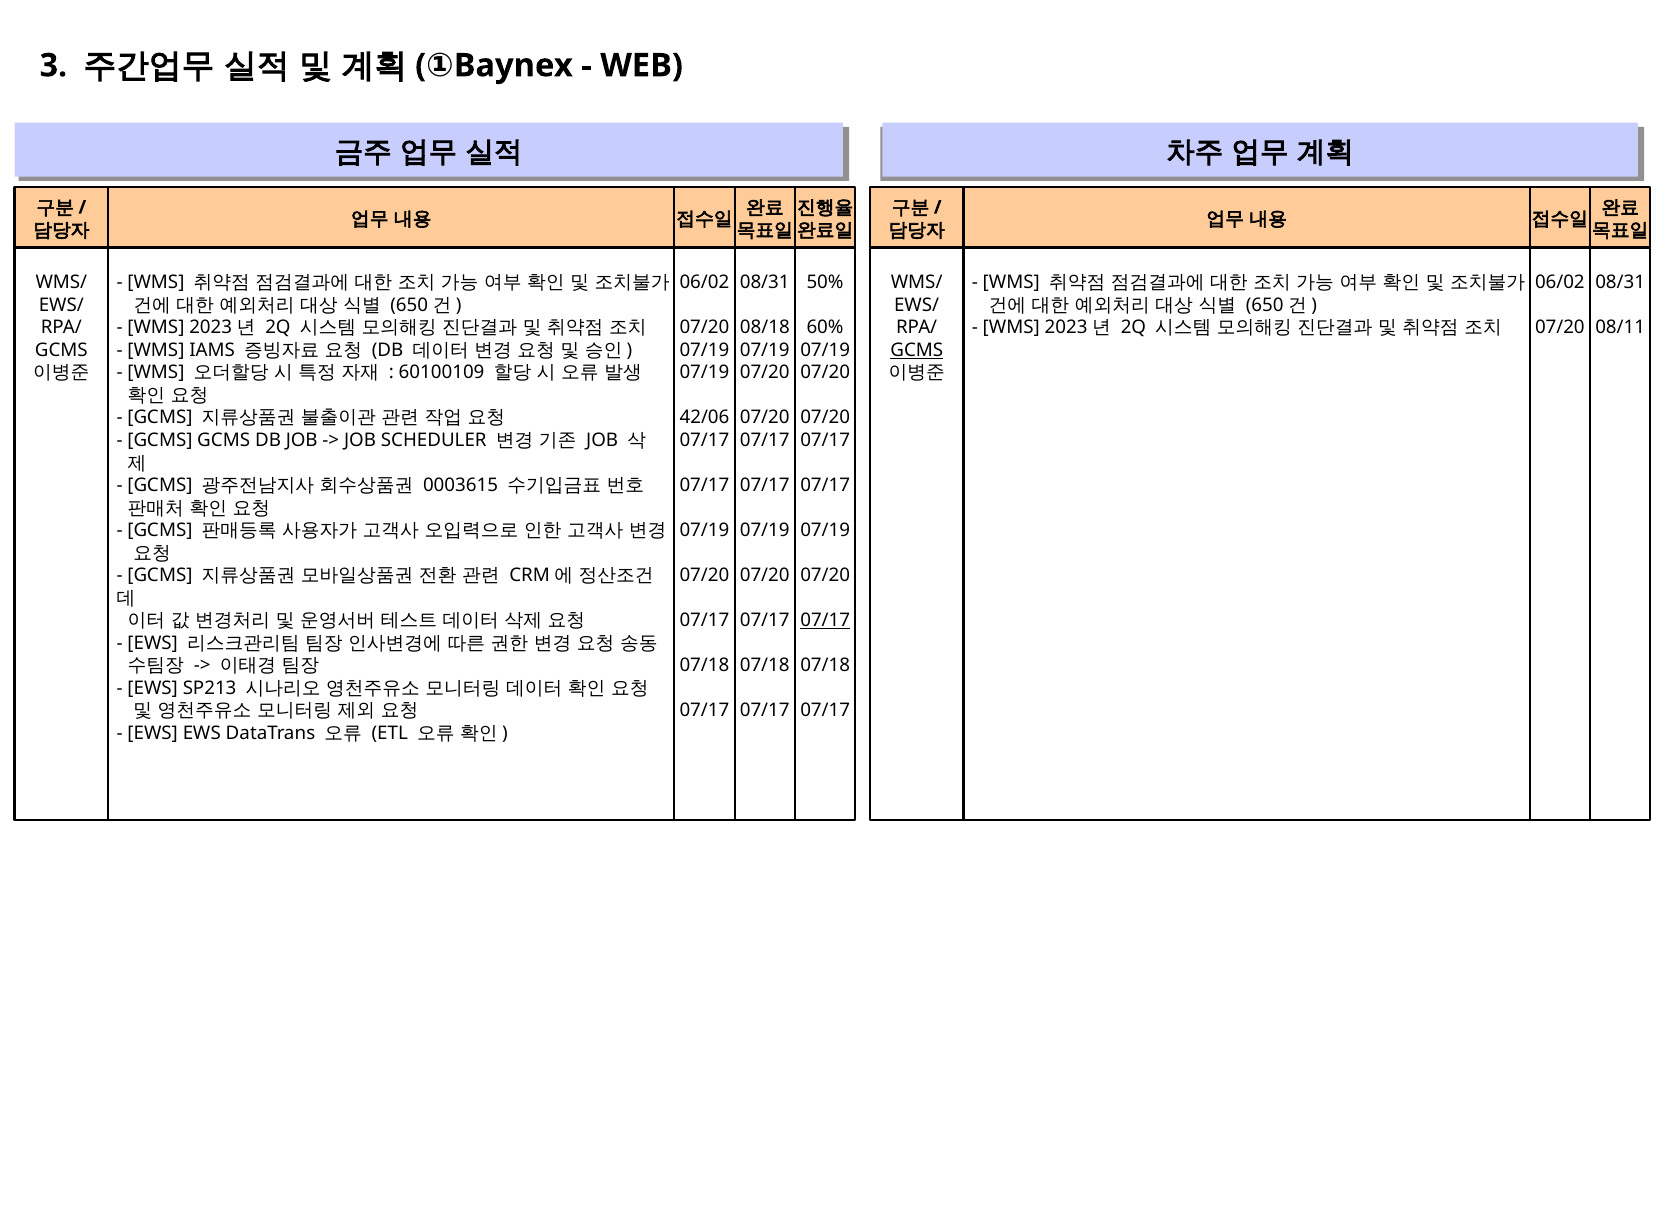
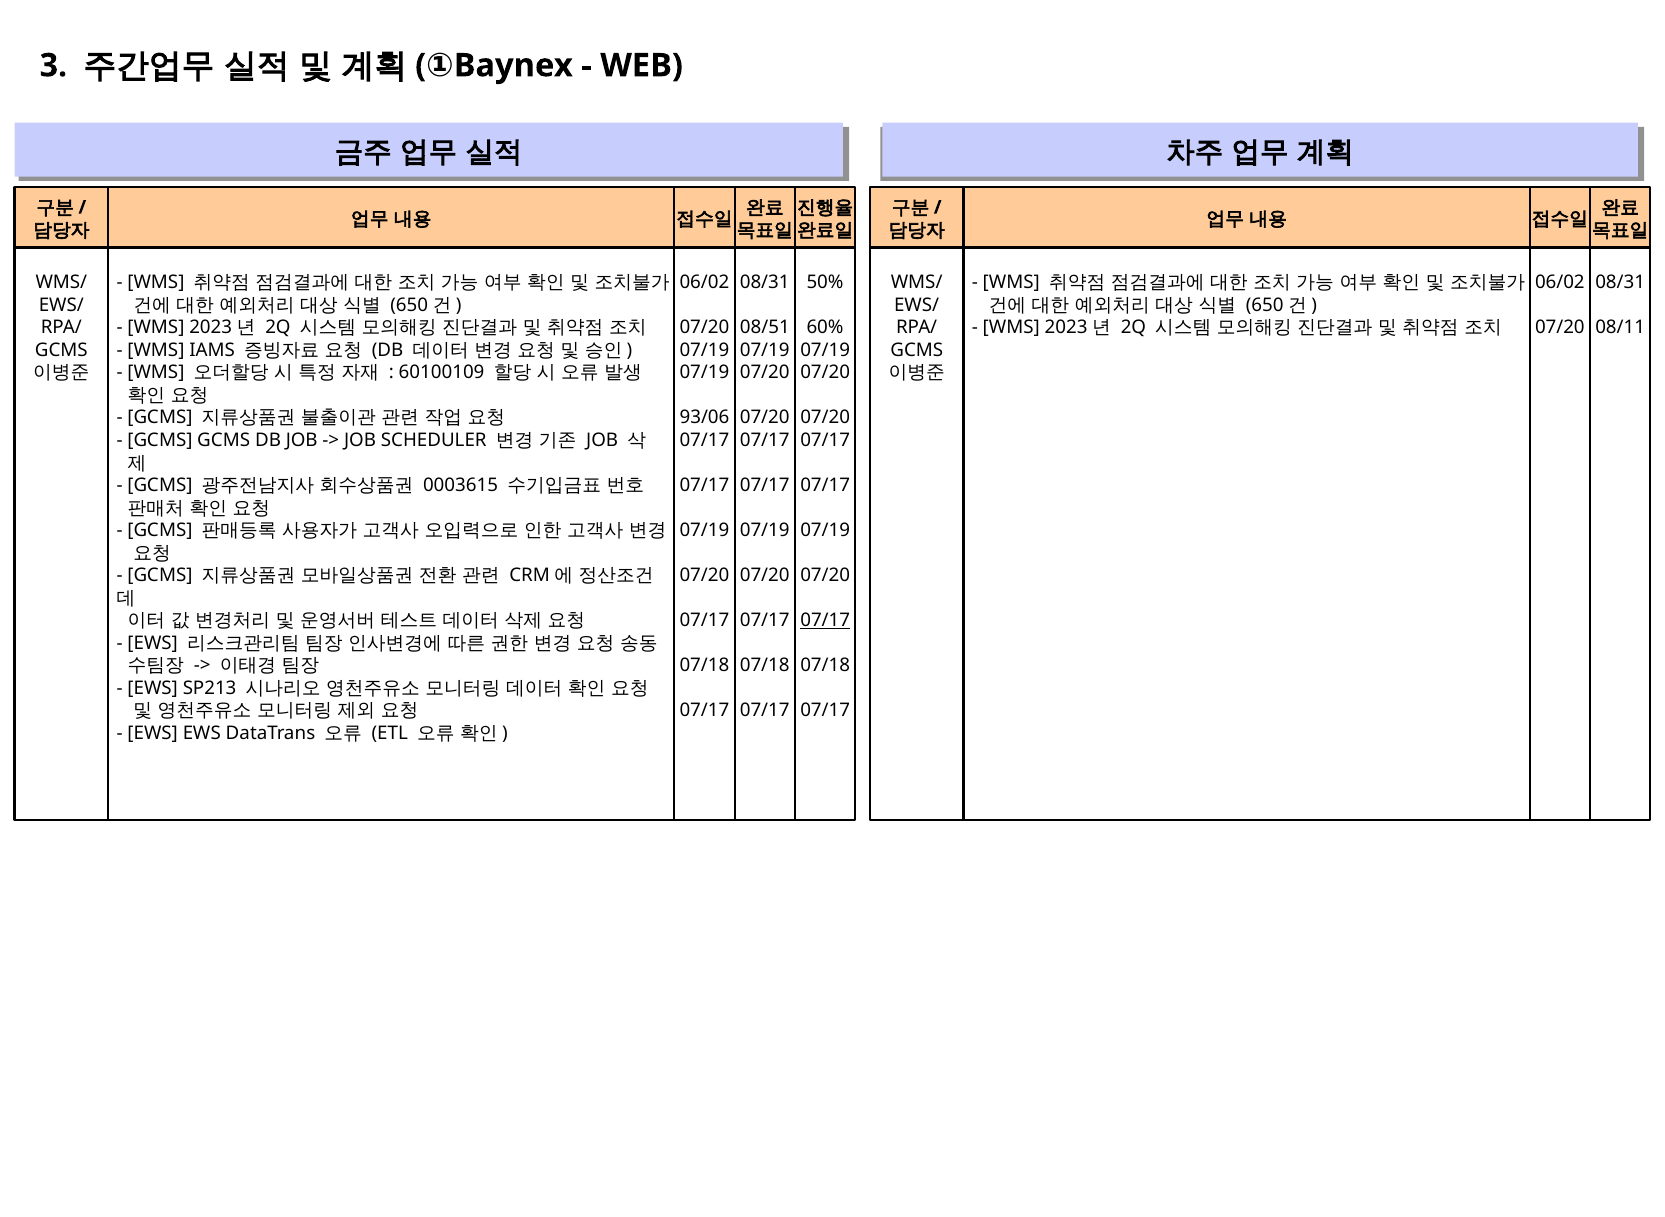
08/18: 08/18 -> 08/51 (765, 328)
GCMS underline: present -> none (917, 350)
42/06: 42/06 -> 93/06 (705, 418)
